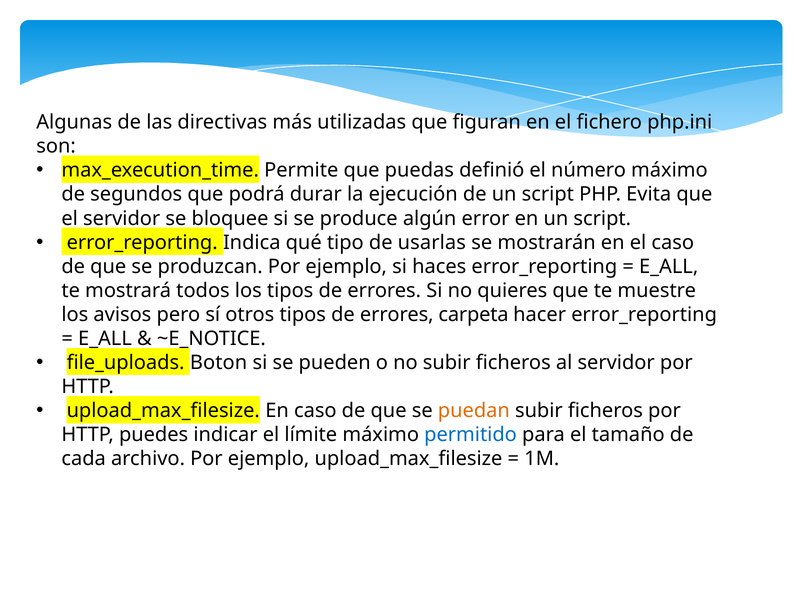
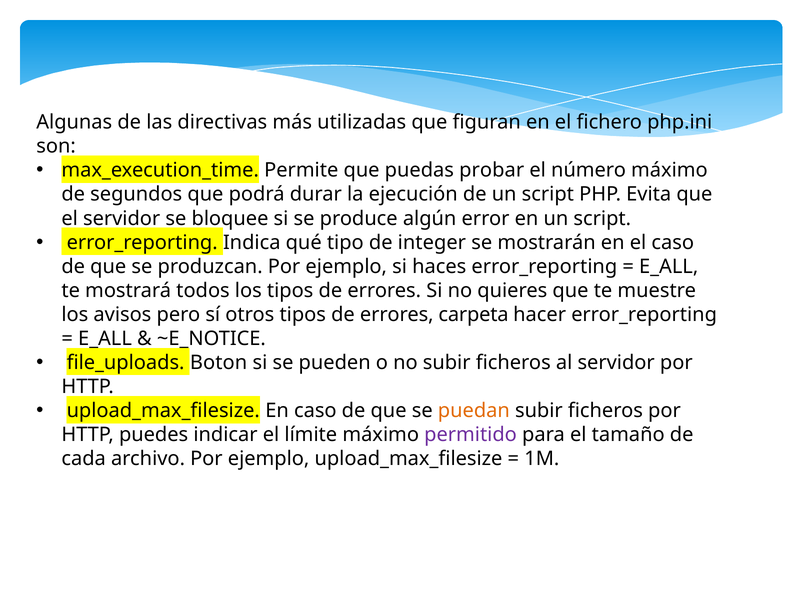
definió: definió -> probar (492, 170)
usarlas: usarlas -> integer (432, 243)
permitido colour: blue -> purple (471, 435)
